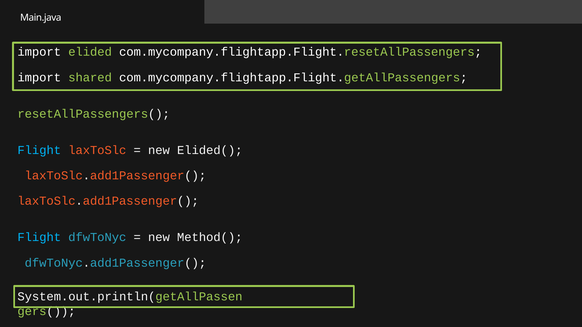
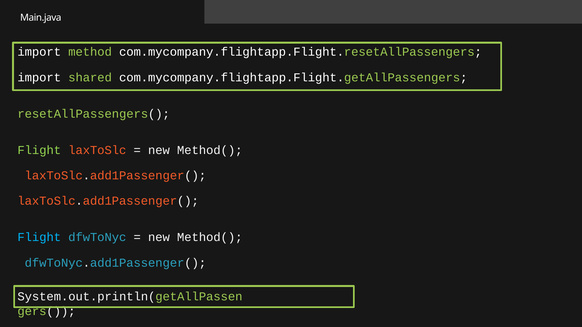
elided: elided -> method (90, 52)
Flight colour: light blue -> light green (39, 150)
Elided(: Elided( -> Method( (210, 150)
